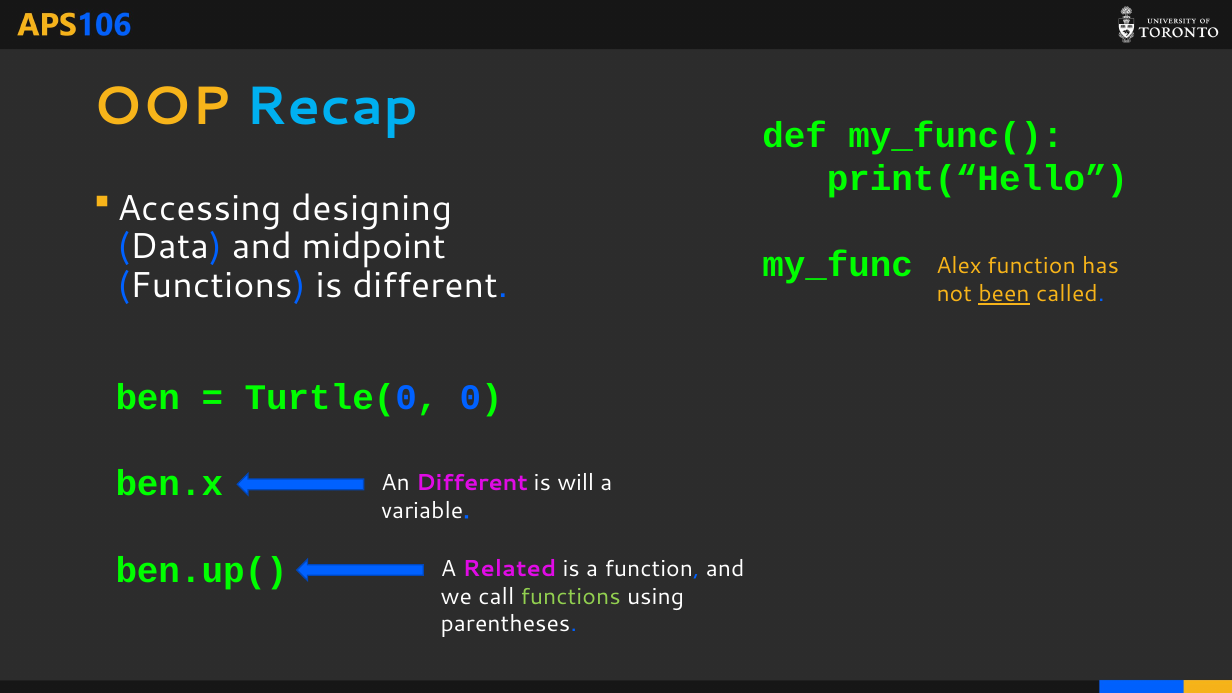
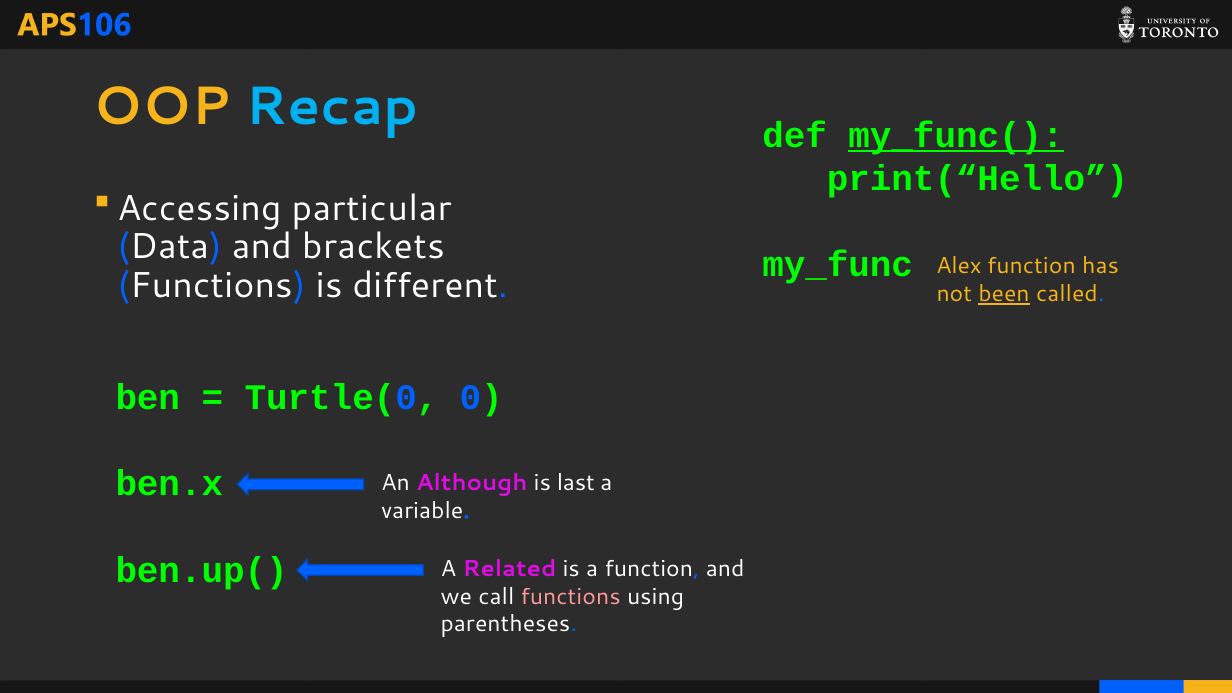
my_func( underline: none -> present (956, 135)
designing: designing -> particular (372, 208)
midpoint: midpoint -> brackets (374, 247)
An Different: Different -> Although (472, 483)
will: will -> last (576, 483)
functions colour: light green -> pink (571, 597)
